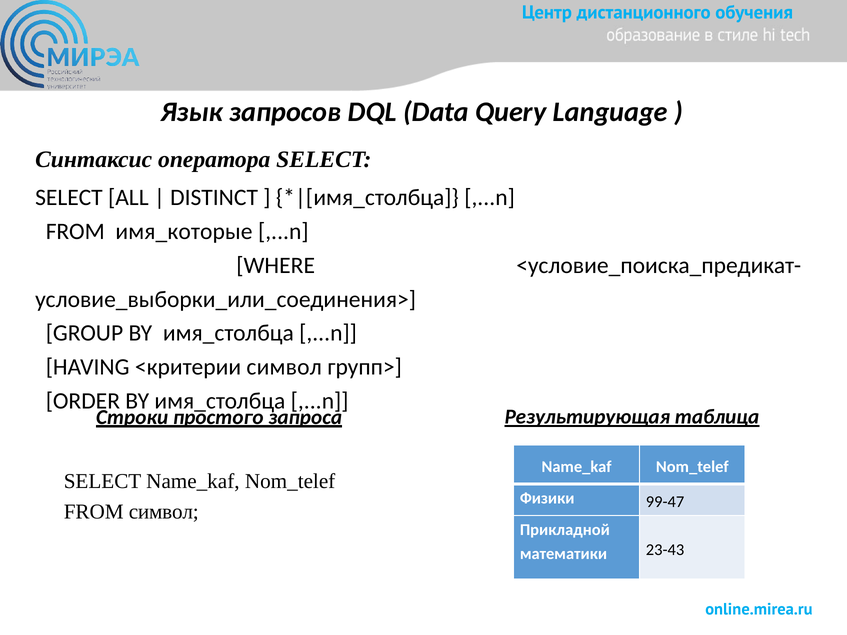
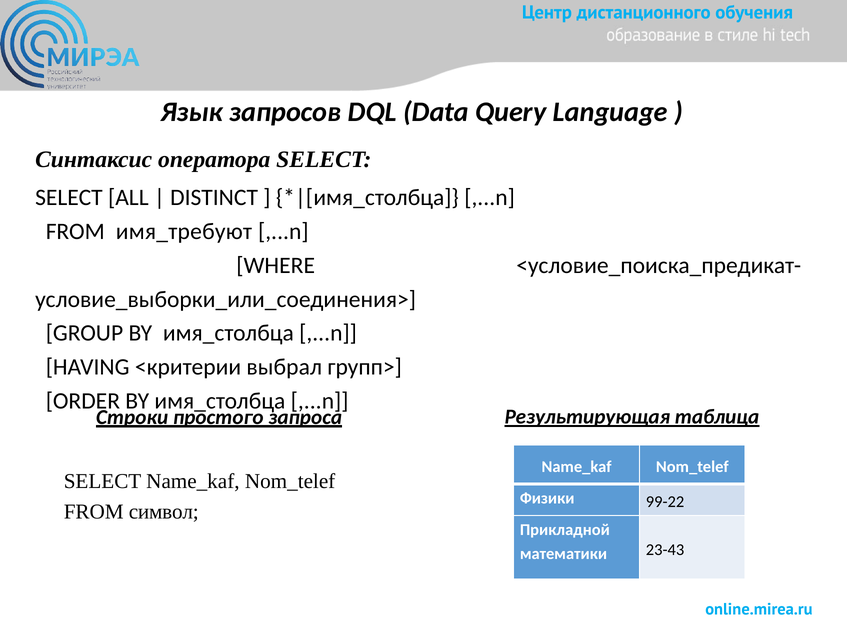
имя_которые: имя_которые -> имя_требуют (184, 232)
<критерии символ: символ -> выбрал (284, 367)
99-47: 99-47 -> 99-22 (665, 502)
